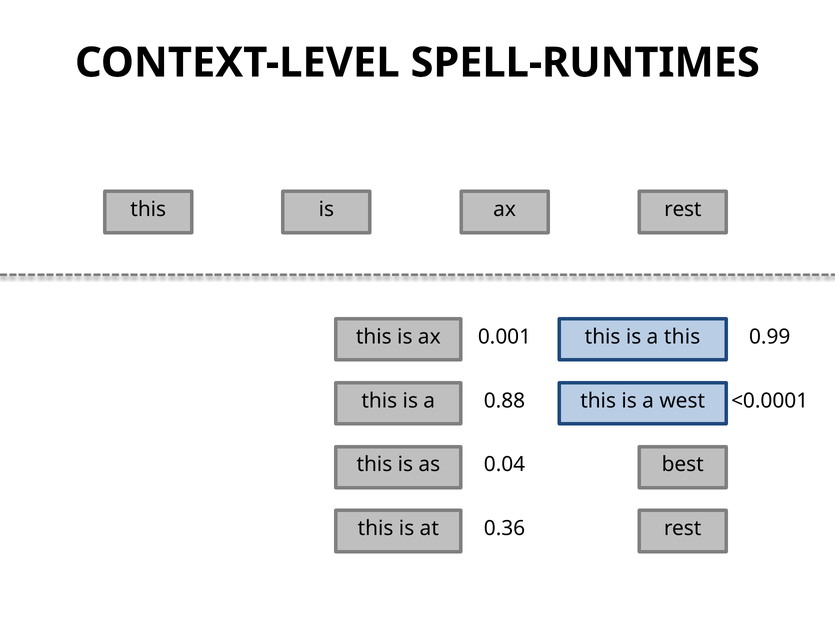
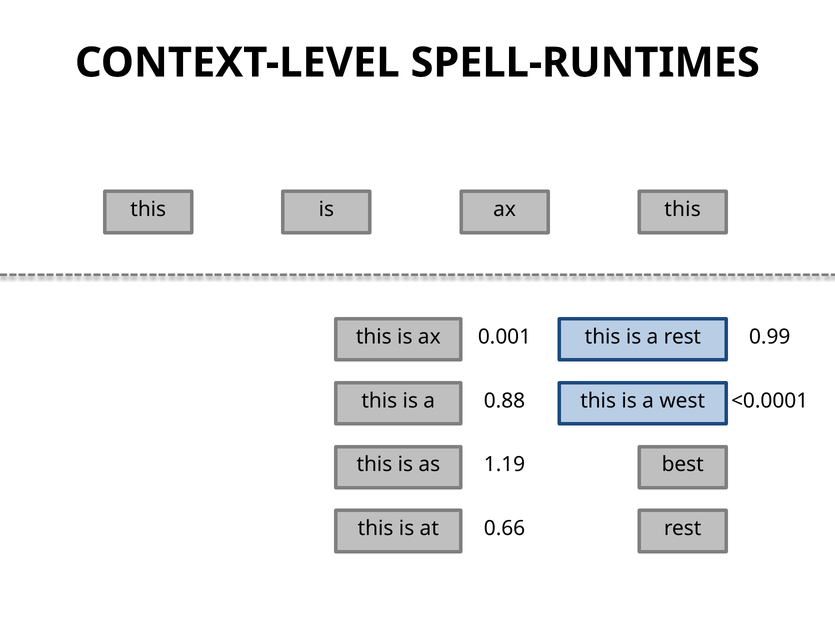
ax rest: rest -> this (683, 210)
a this: this -> rest (682, 337)
0.04: 0.04 -> 1.19 (505, 465)
0.36: 0.36 -> 0.66 (505, 529)
